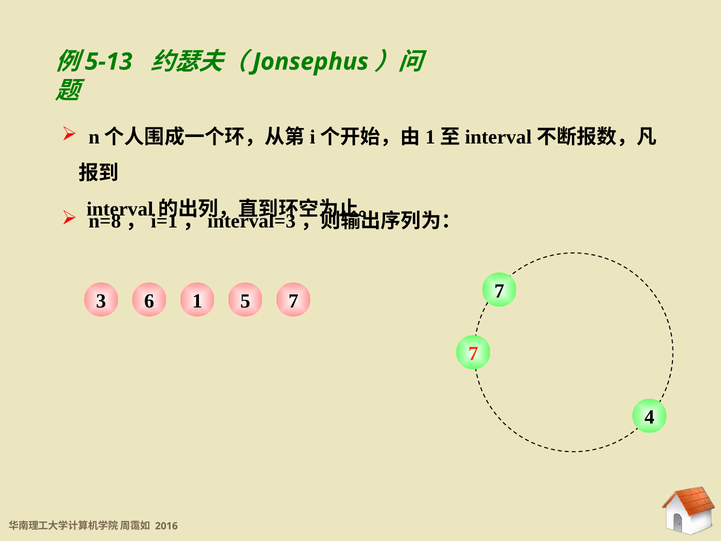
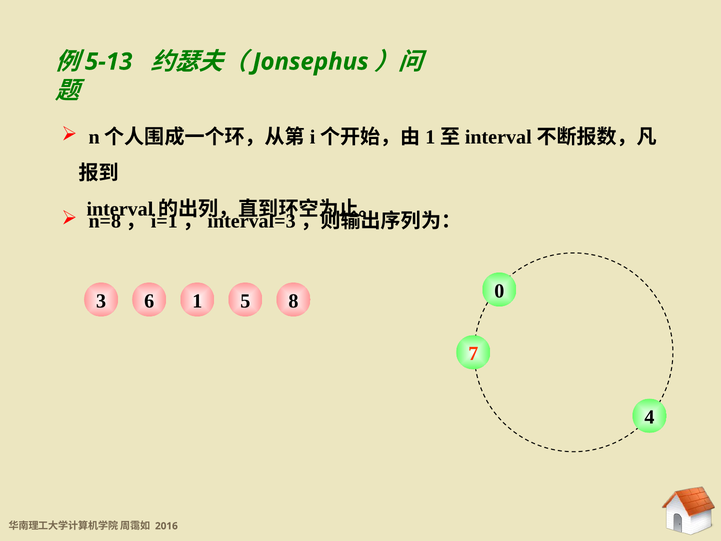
1 7: 7 -> 8 (293, 301)
6 7: 7 -> 0 (499, 291)
